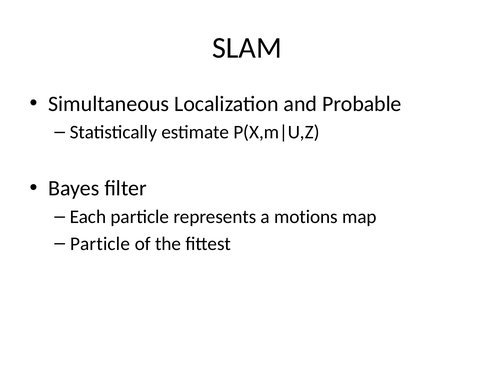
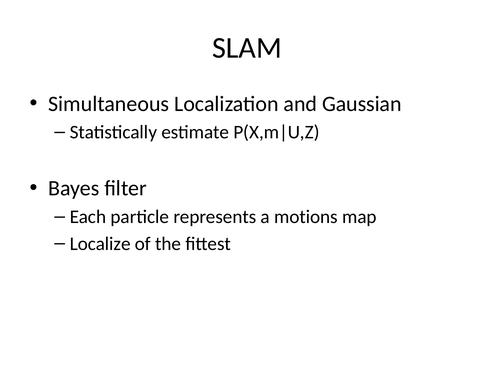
Probable: Probable -> Gaussian (362, 104)
Particle: Particle -> Localize (100, 243)
